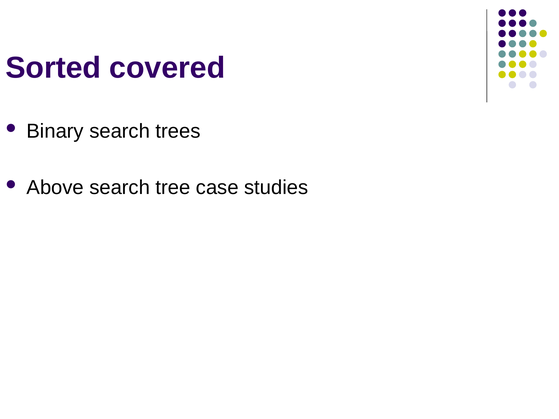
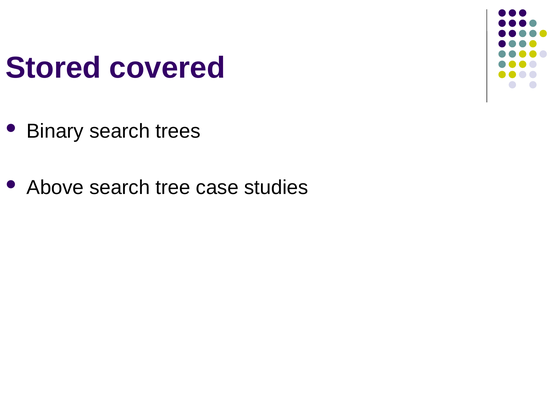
Sorted: Sorted -> Stored (53, 68)
